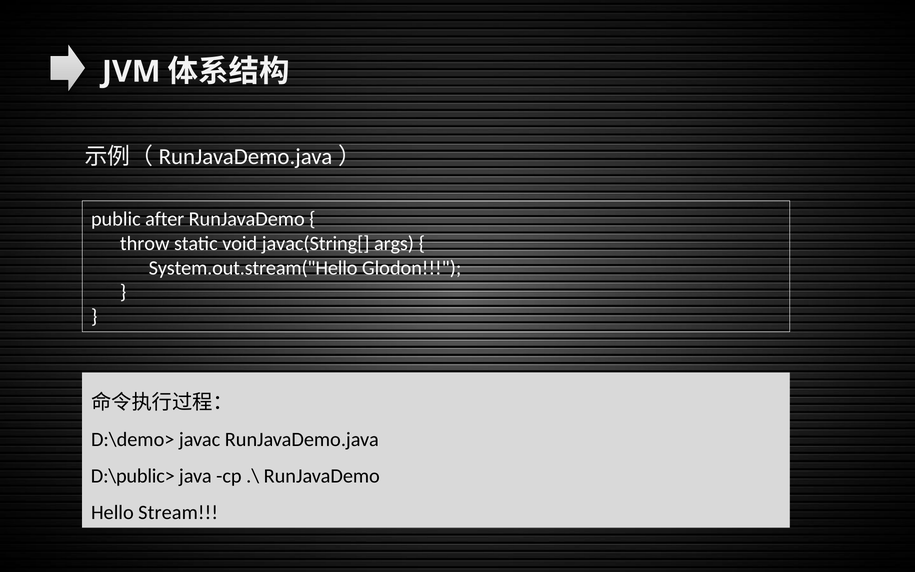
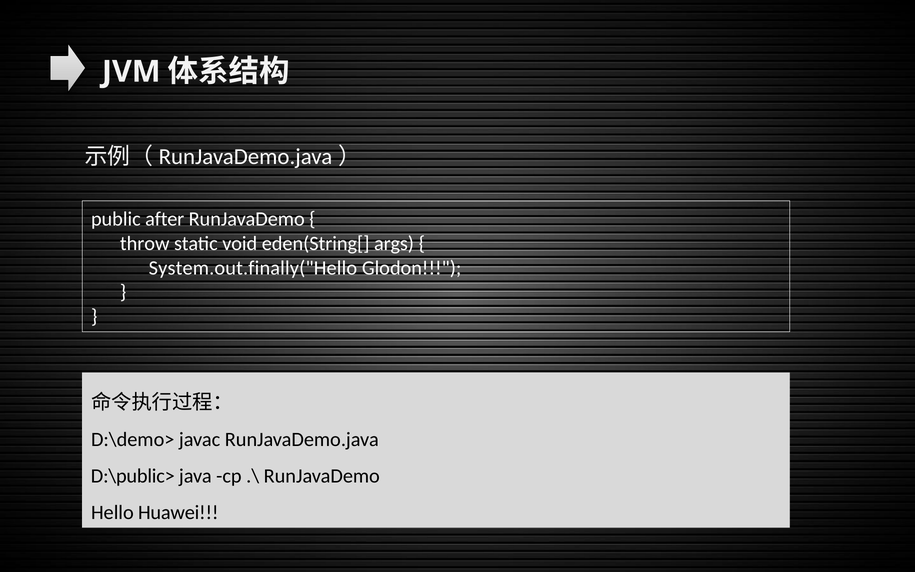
javac(String[: javac(String[ -> eden(String[ (316, 243)
System.out.stream("Hello: System.out.stream("Hello -> System.out.finally("Hello (253, 268)
Stream: Stream -> Huawei (178, 512)
